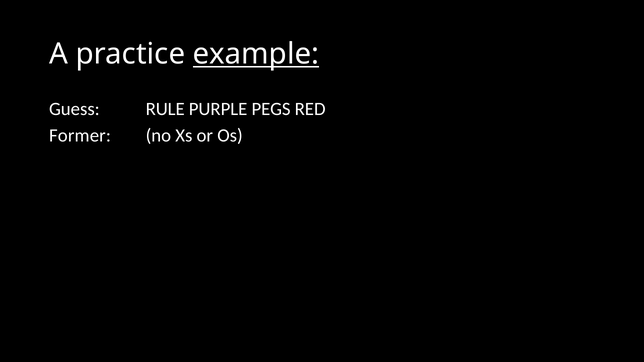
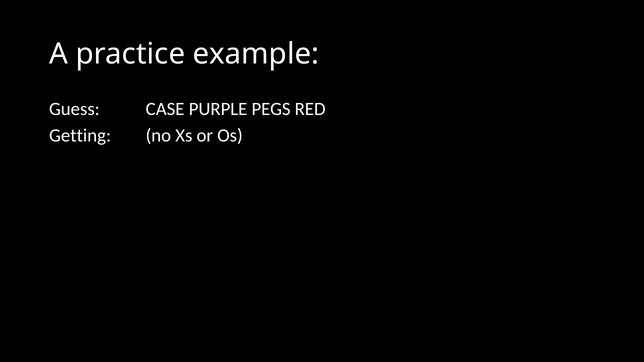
example underline: present -> none (256, 54)
RULE: RULE -> CASE (165, 109)
Former: Former -> Getting (80, 136)
